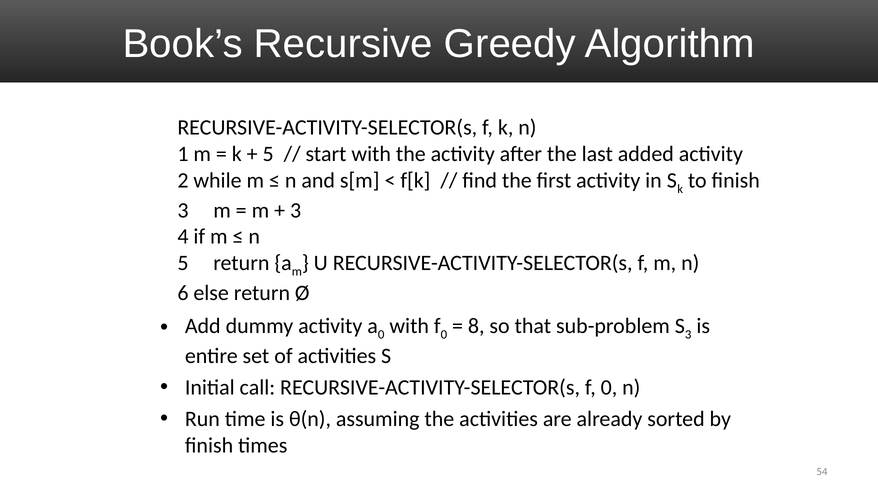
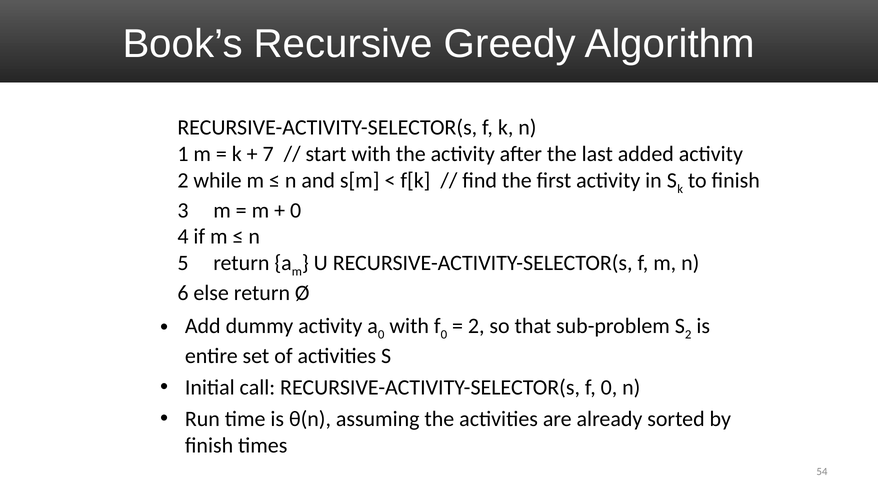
5: 5 -> 7 (268, 154)
3: 3 -> 0 (296, 210)
8: 8 -> 2 (476, 326)
S 3: 3 -> 2 (688, 335)
